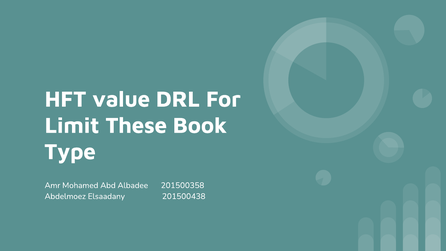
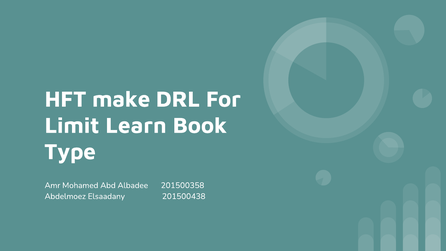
value: value -> make (121, 99)
These: These -> Learn (136, 125)
